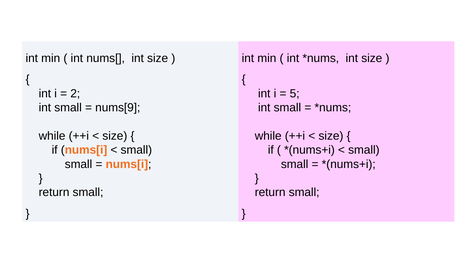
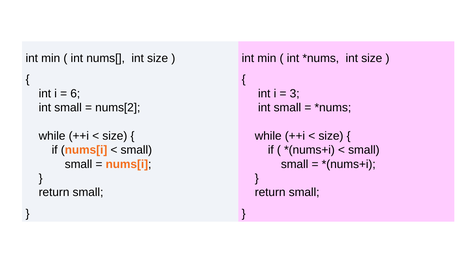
2: 2 -> 6 (75, 93)
5: 5 -> 3 (295, 93)
nums[9: nums[9 -> nums[2 (118, 108)
